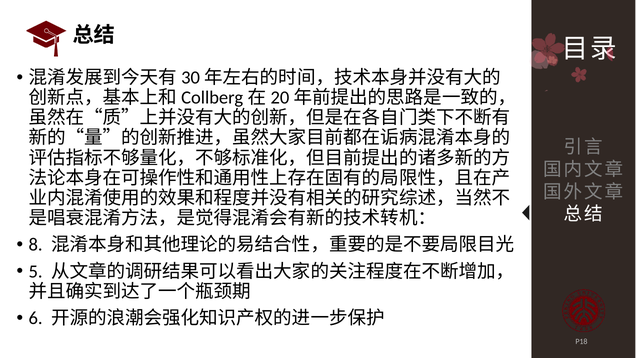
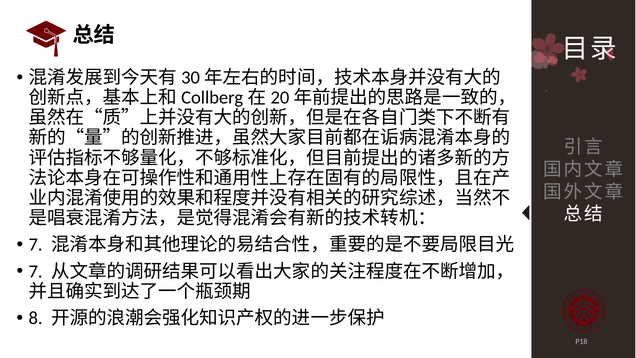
8: 8 -> 7 (36, 245)
5: 5 -> 7 (36, 271)
6: 6 -> 8 (36, 318)
